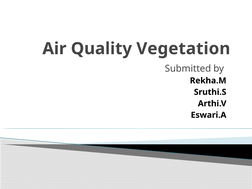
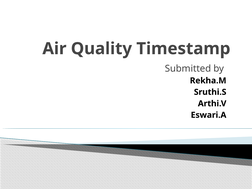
Vegetation: Vegetation -> Timestamp (183, 49)
